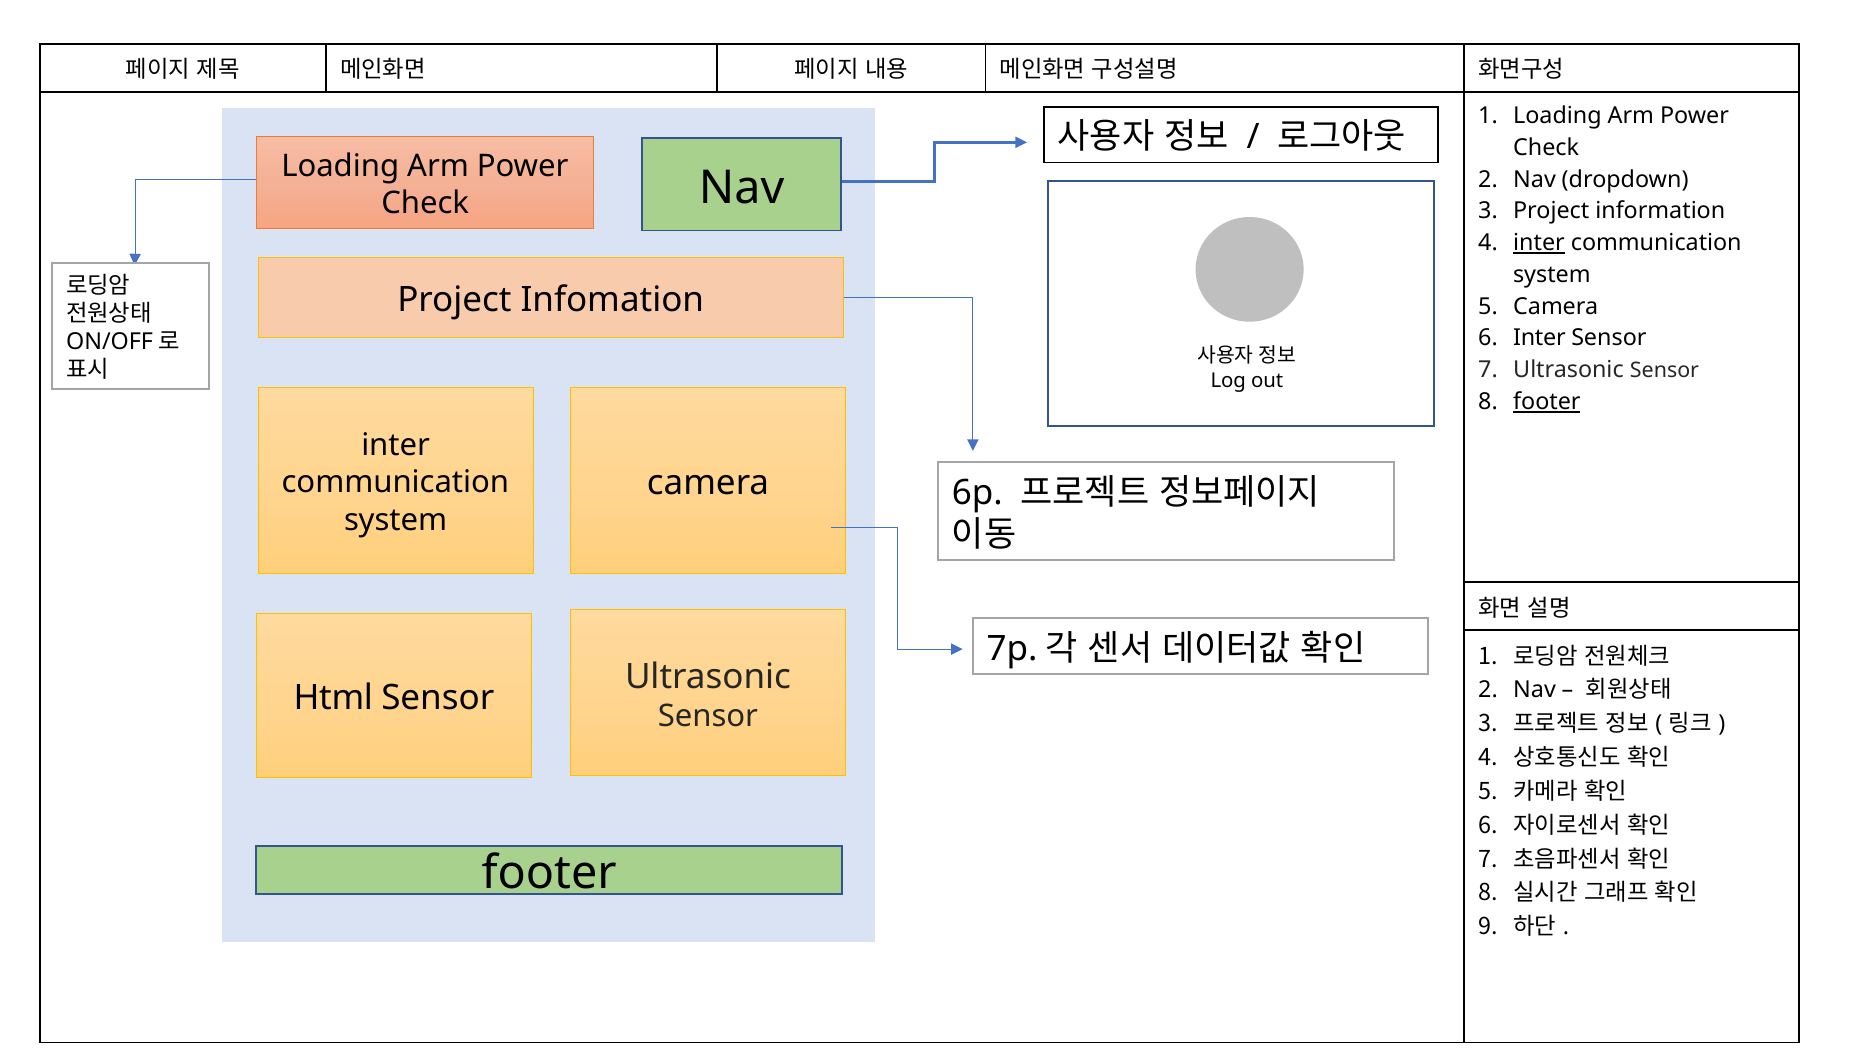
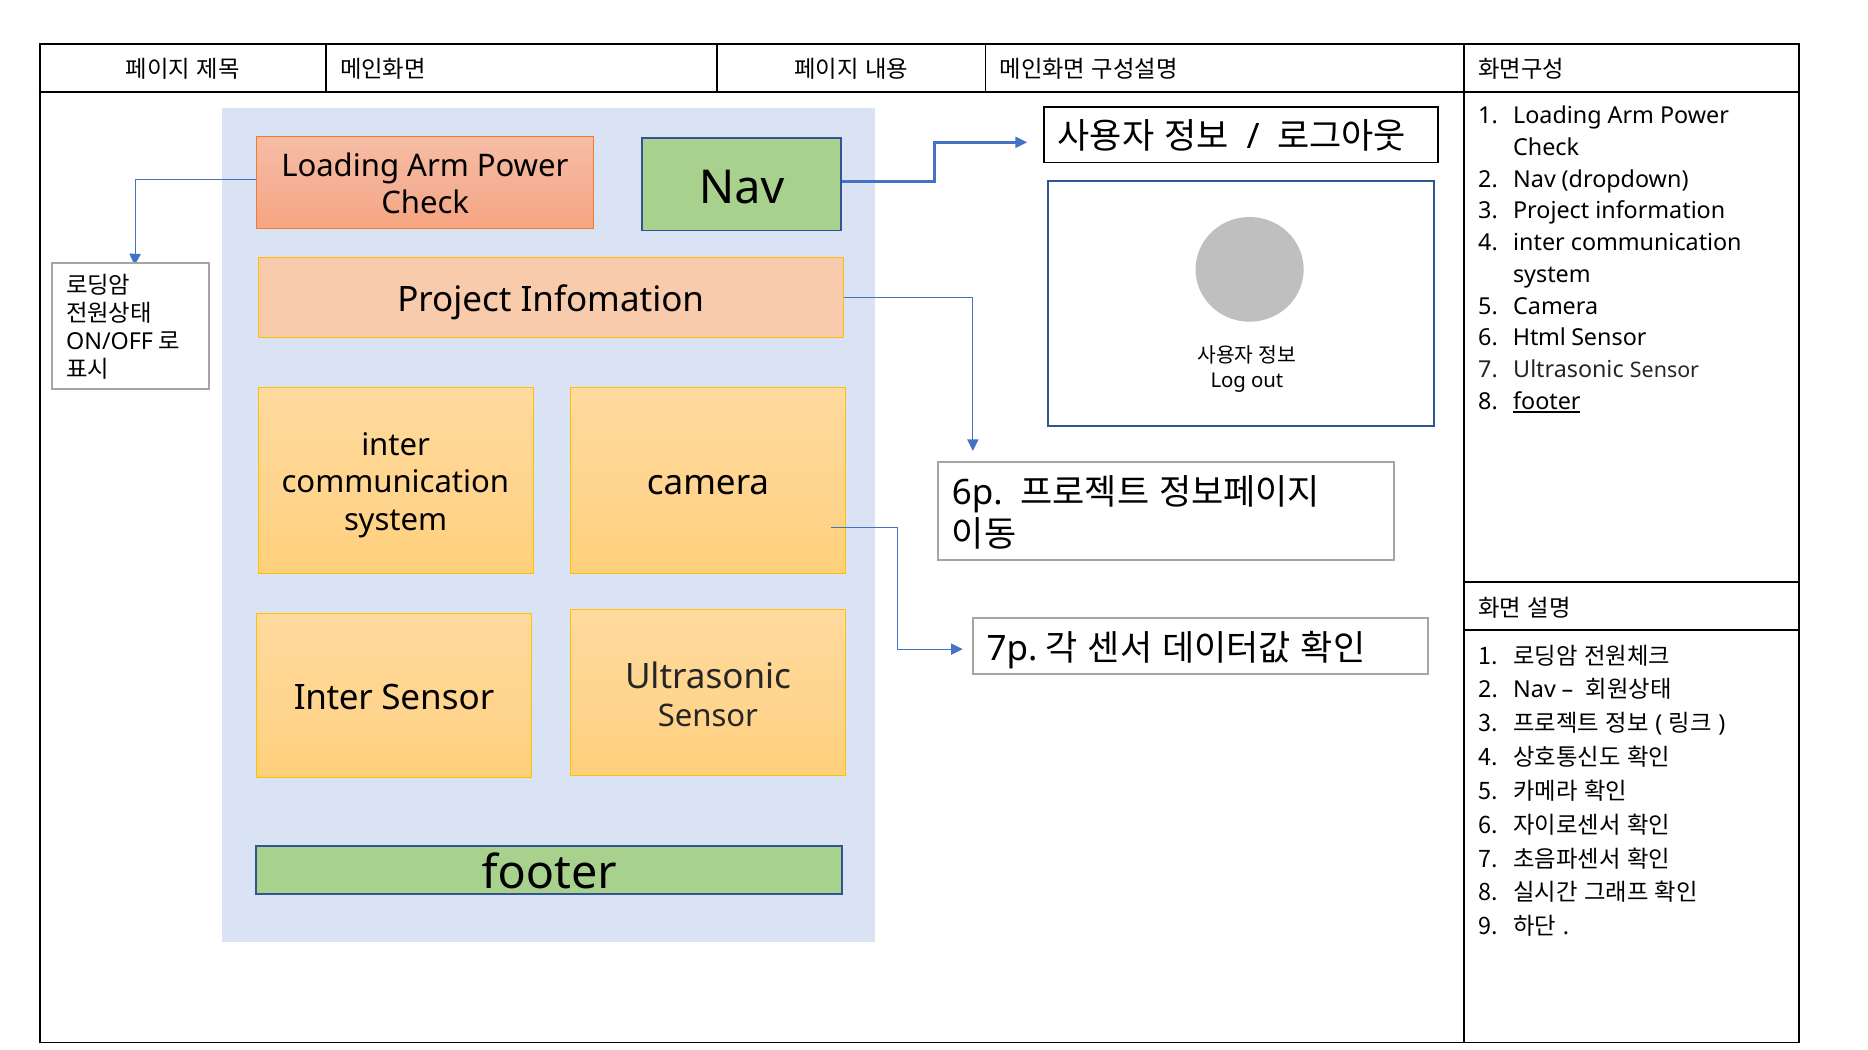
inter underline: present -> none (1539, 243)
Inter: Inter -> Html (1539, 339)
Html: Html -> Inter (333, 699)
